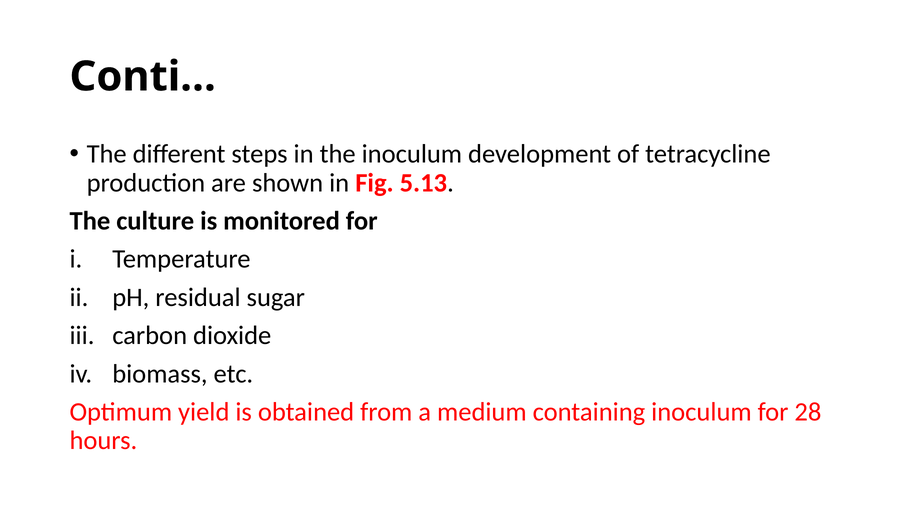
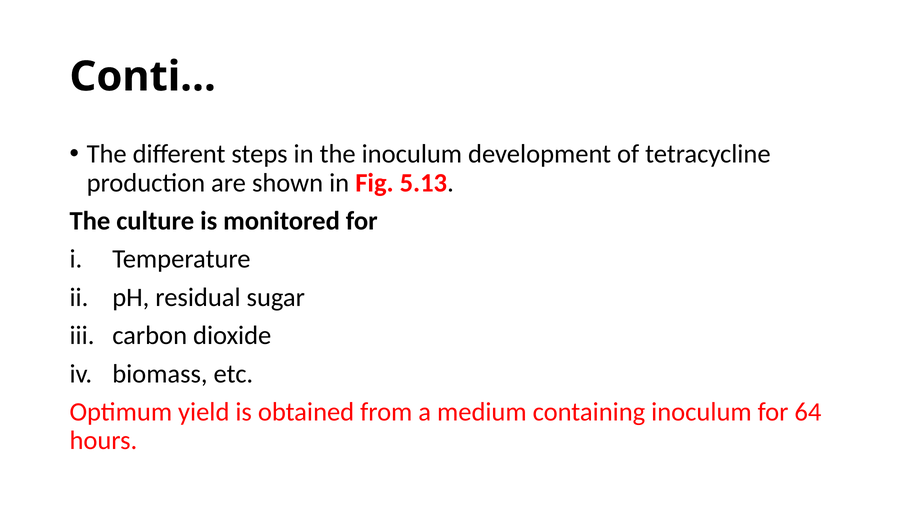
28: 28 -> 64 (808, 412)
